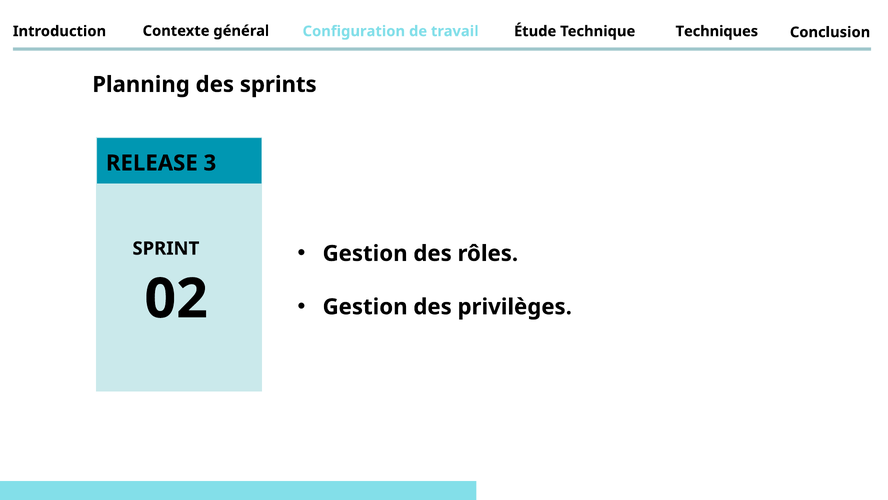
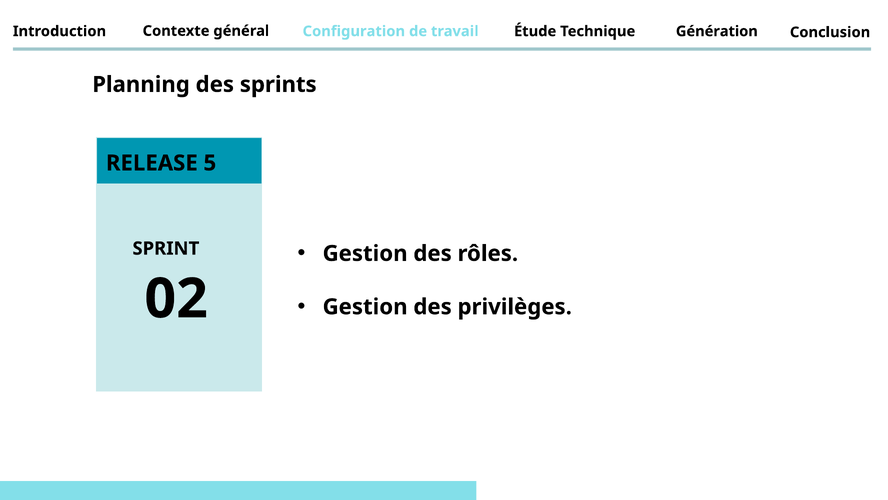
Techniques: Techniques -> Génération (717, 31)
3: 3 -> 5 (210, 163)
